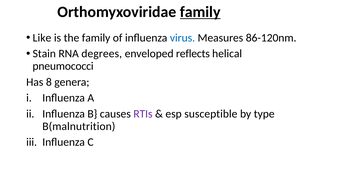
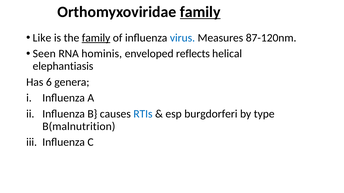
family underline: none -> present (96, 38)
86-120nm: 86-120nm -> 87-120nm (271, 38)
Stain: Stain -> Seen (44, 54)
degrees: degrees -> hominis (102, 54)
pneumococci: pneumococci -> elephantiasis (63, 66)
8: 8 -> 6 (49, 82)
RTIs colour: purple -> blue (143, 114)
susceptible: susceptible -> burgdorferi (211, 114)
